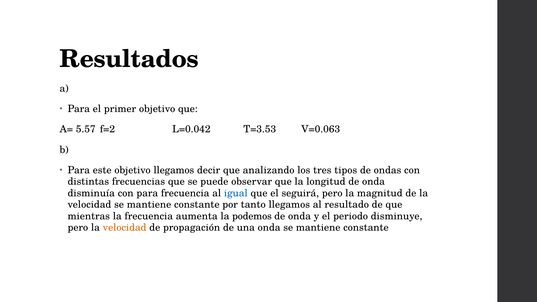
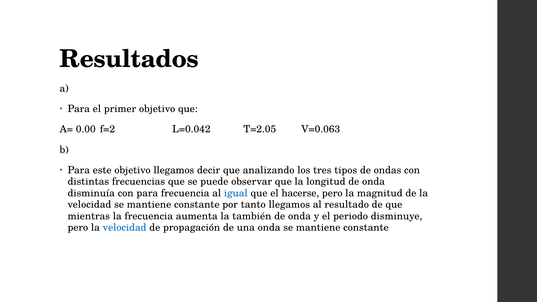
5.57: 5.57 -> 0.00 (86, 129)
T=3.53: T=3.53 -> T=2.05 (260, 129)
seguirá: seguirá -> hacerse (300, 193)
podemos: podemos -> también (252, 216)
velocidad colour: orange -> blue (125, 228)
